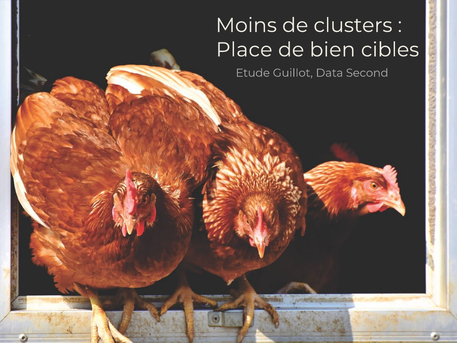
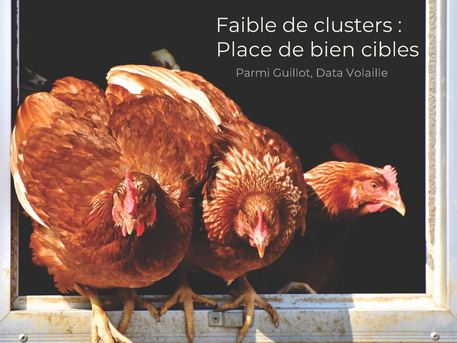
Moins: Moins -> Faible (246, 25)
Etude: Etude -> Parmi (253, 73)
Second: Second -> Volaille (367, 73)
